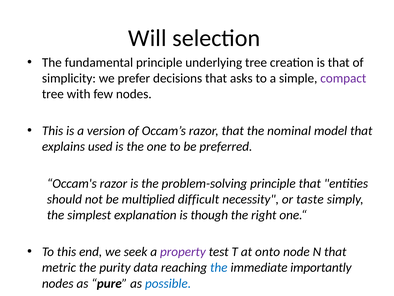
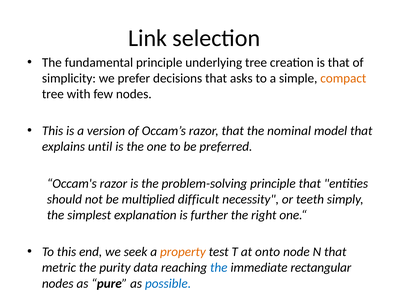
Will: Will -> Link (148, 38)
compact colour: purple -> orange (343, 78)
used: used -> until (100, 146)
taste: taste -> teeth (310, 199)
though: though -> further (209, 215)
property colour: purple -> orange (183, 251)
importantly: importantly -> rectangular (321, 267)
